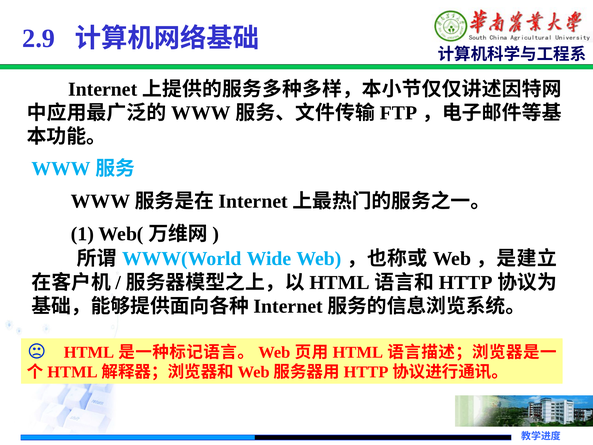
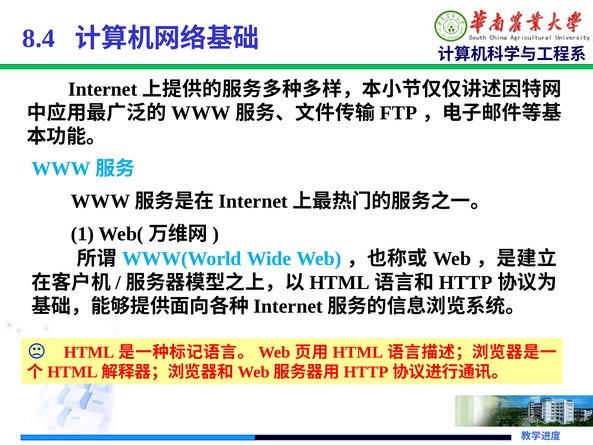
2.9: 2.9 -> 8.4 (39, 39)
